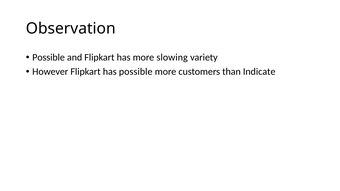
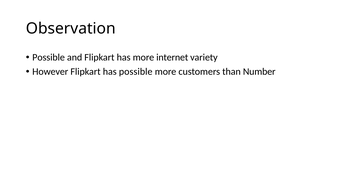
slowing: slowing -> internet (172, 57)
Indicate: Indicate -> Number (259, 72)
